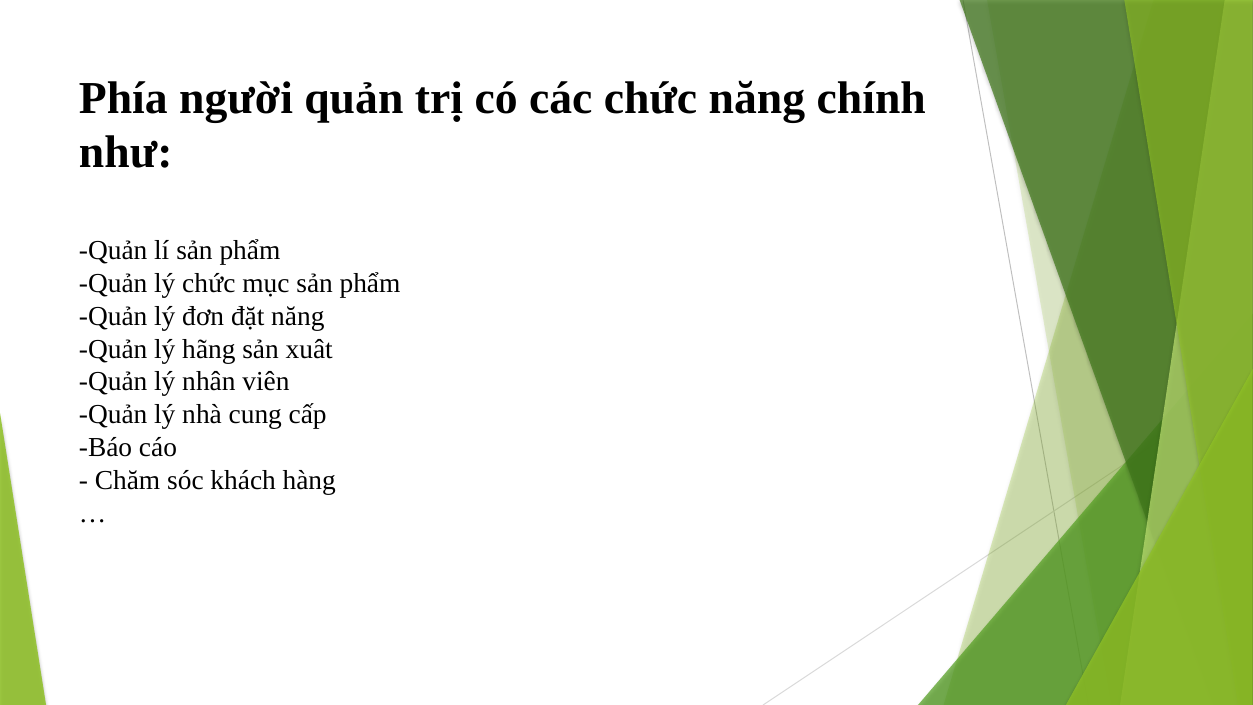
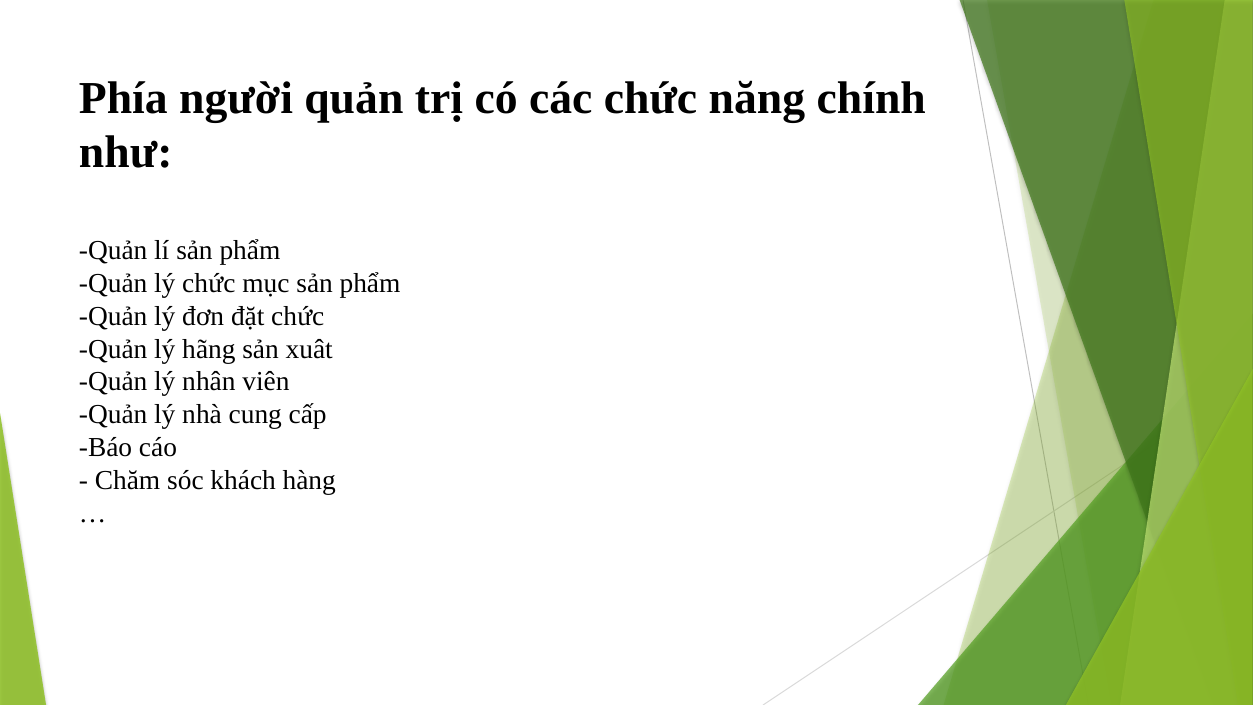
đặt năng: năng -> chức (298, 316)
